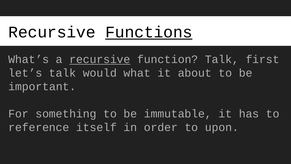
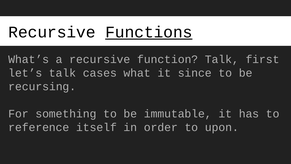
recursive underline: present -> none (100, 59)
would: would -> cases (100, 73)
about: about -> since (195, 73)
important: important -> recursing (42, 86)
